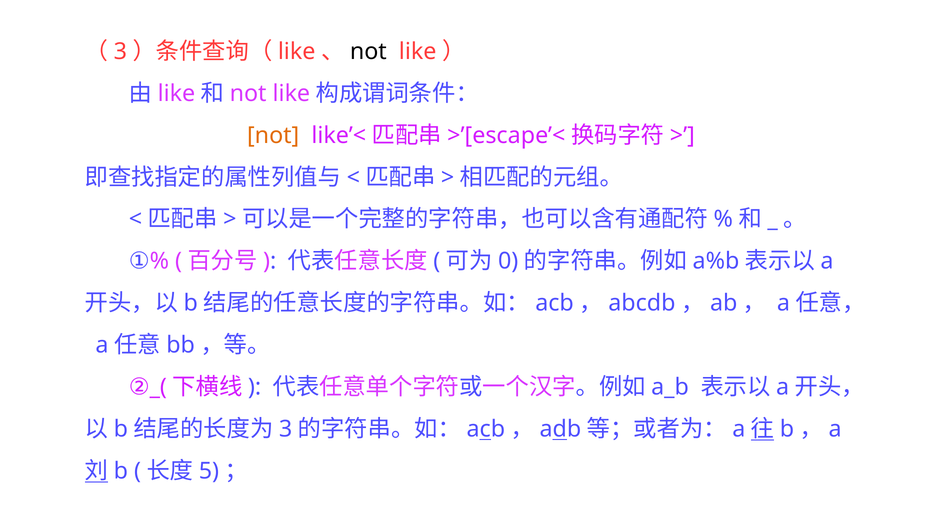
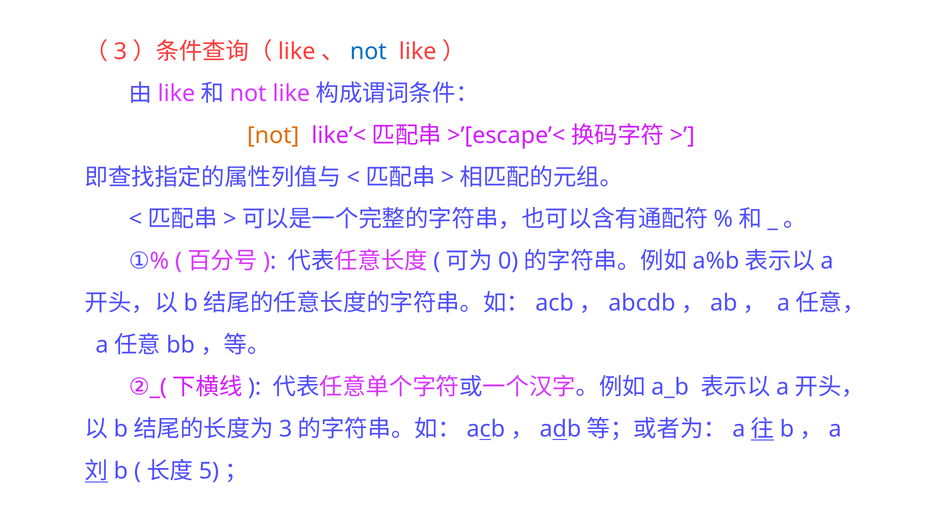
not colour: black -> blue (368, 52)
